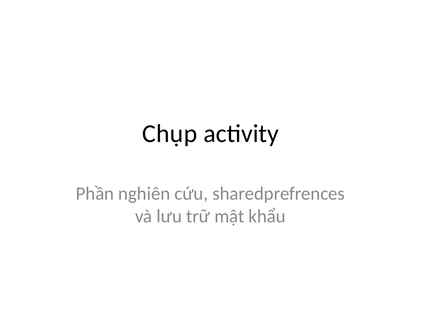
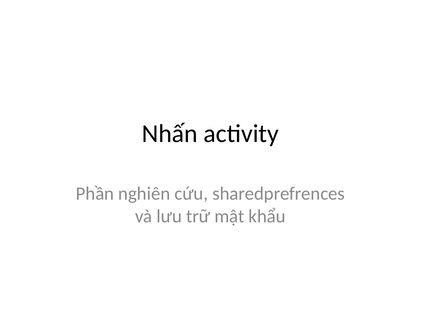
Chụp: Chụp -> Nhấn (170, 134)
